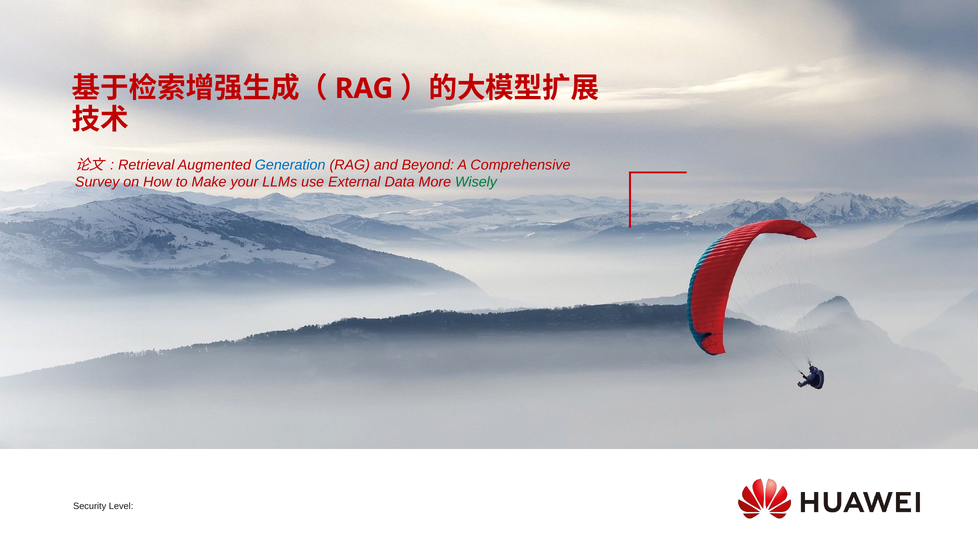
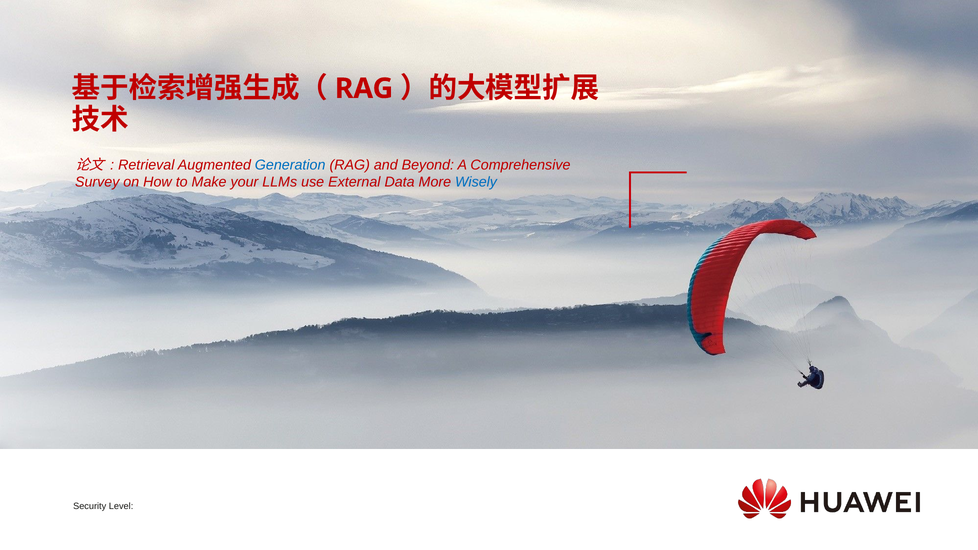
Wisely colour: green -> blue (476, 182)
